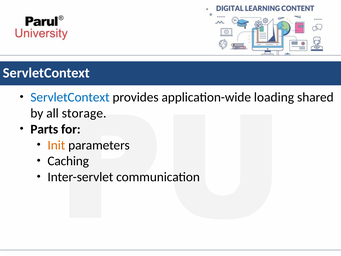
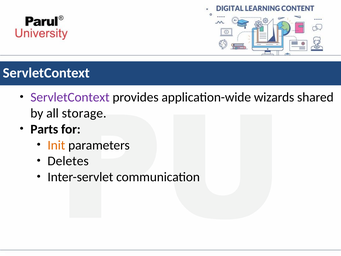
ServletContext colour: blue -> purple (70, 97)
loading: loading -> wizards (274, 97)
Caching: Caching -> Deletes (68, 161)
